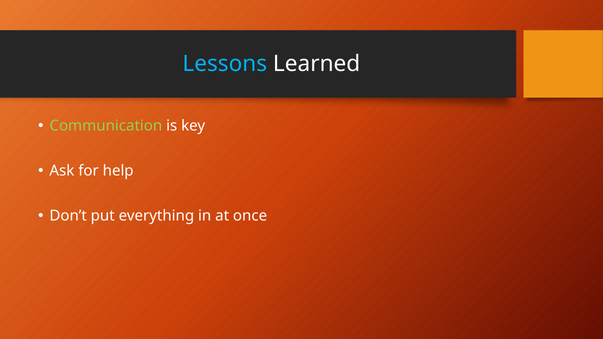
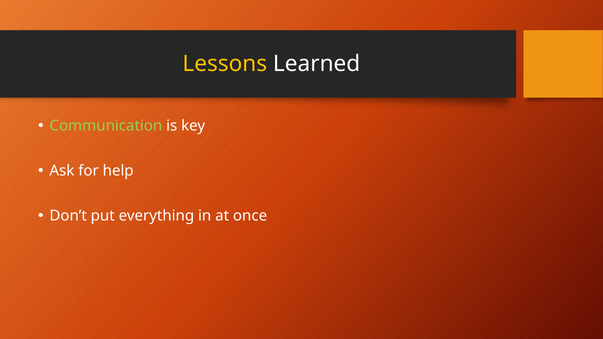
Lessons colour: light blue -> yellow (225, 64)
